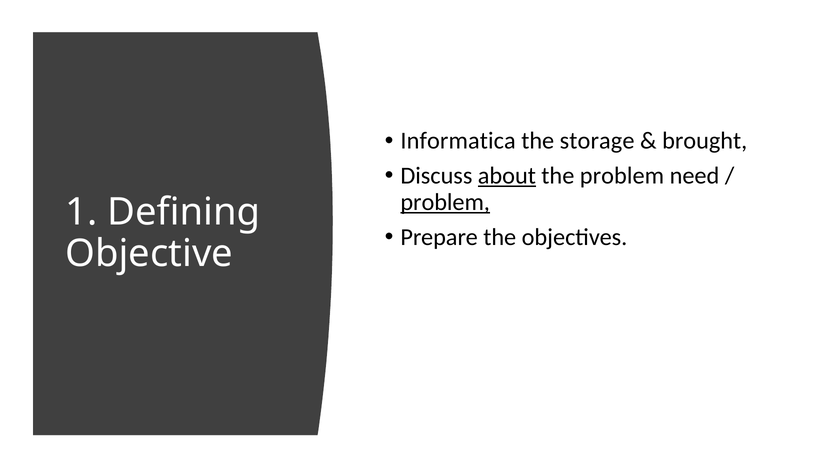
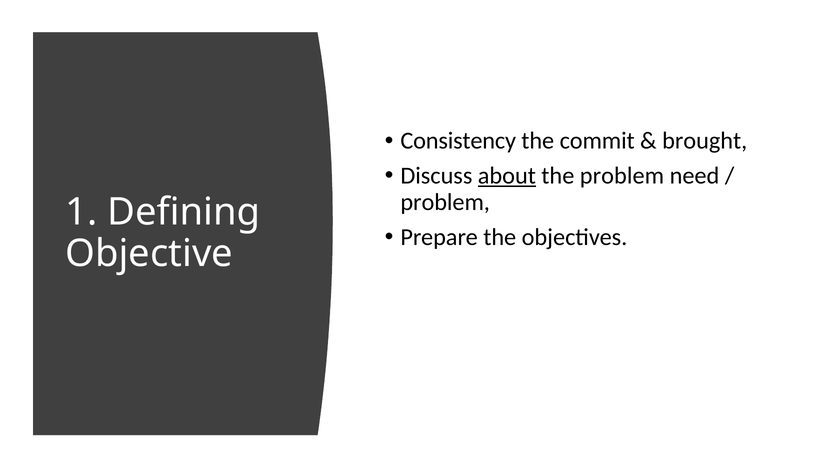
Informatica: Informatica -> Consistency (458, 141)
storage: storage -> commit (597, 141)
problem underline: present -> none (445, 202)
